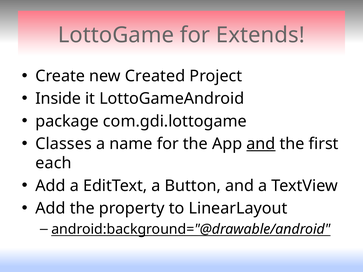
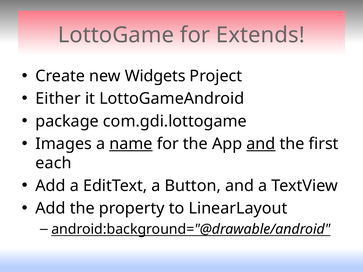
Created: Created -> Widgets (155, 76)
Inside: Inside -> Either (58, 99)
Classes: Classes -> Images (64, 144)
name underline: none -> present (131, 144)
